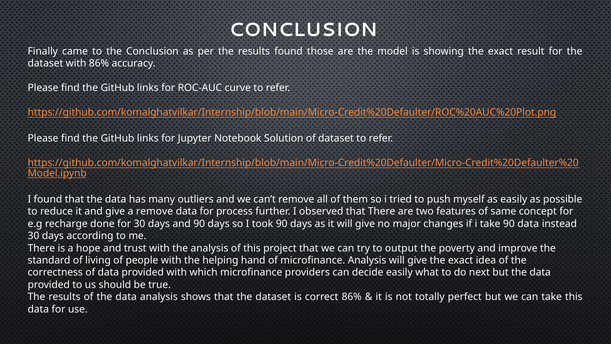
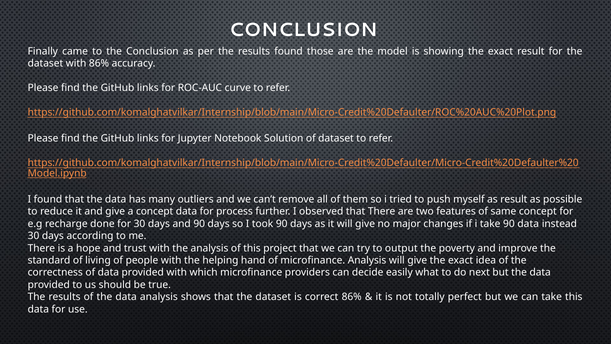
as easily: easily -> result (514, 199)
a remove: remove -> concept (155, 211)
